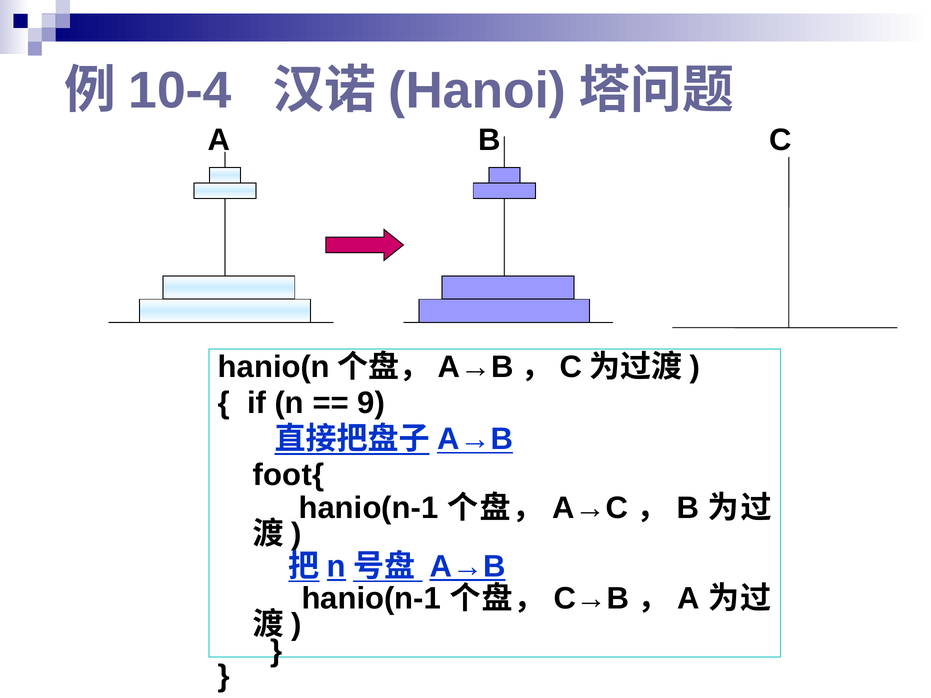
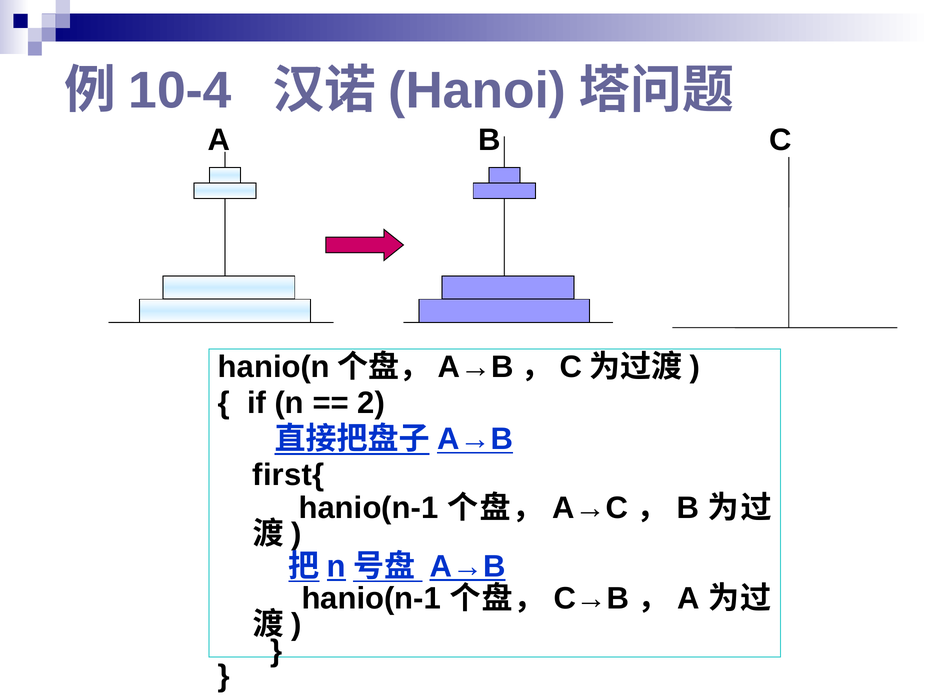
9: 9 -> 2 (371, 403)
foot{: foot{ -> first{ (288, 475)
